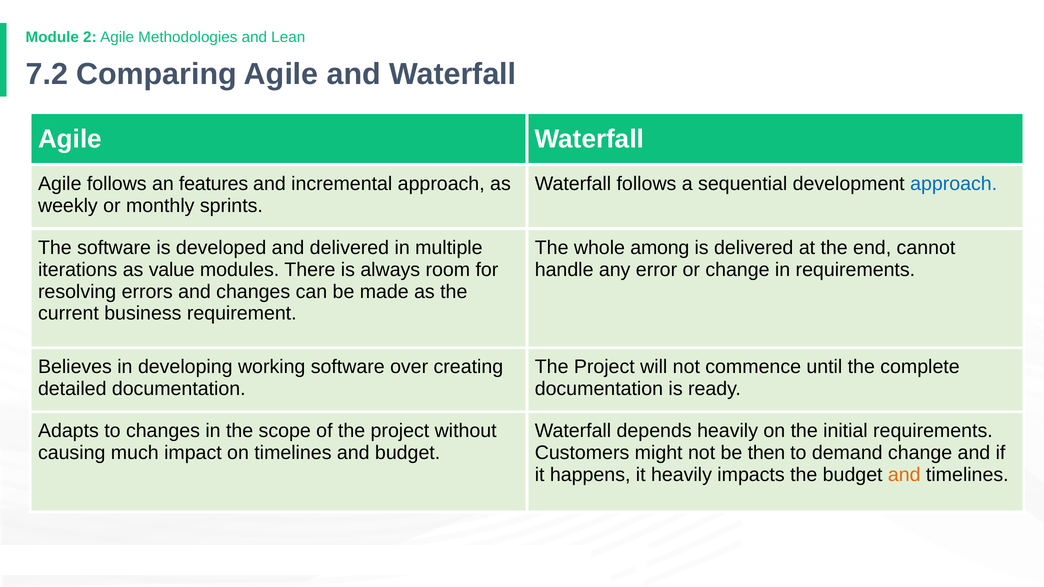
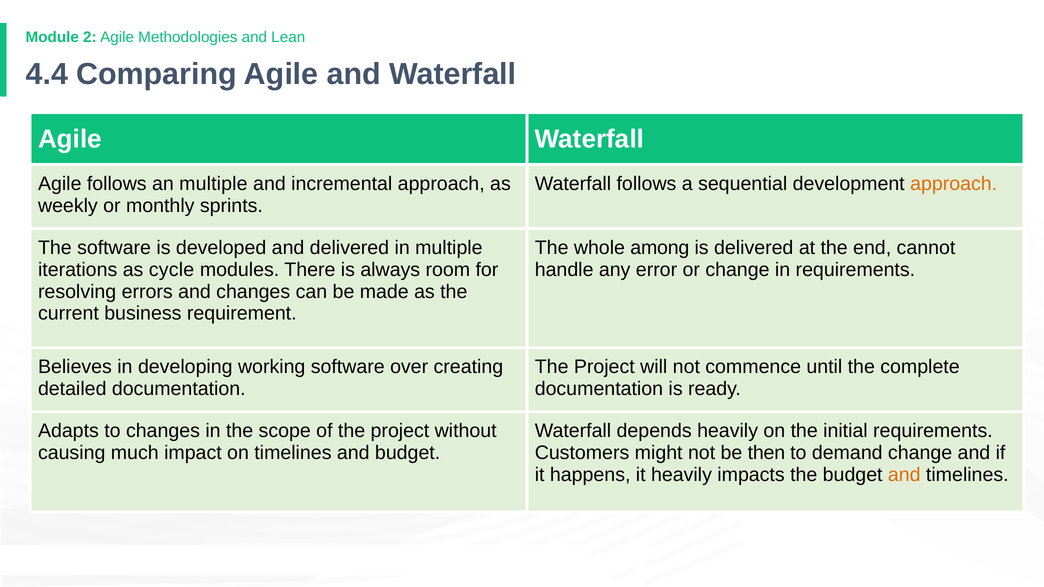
7.2: 7.2 -> 4.4 (47, 74)
an features: features -> multiple (213, 184)
approach colour: blue -> orange (954, 184)
value: value -> cycle (172, 270)
